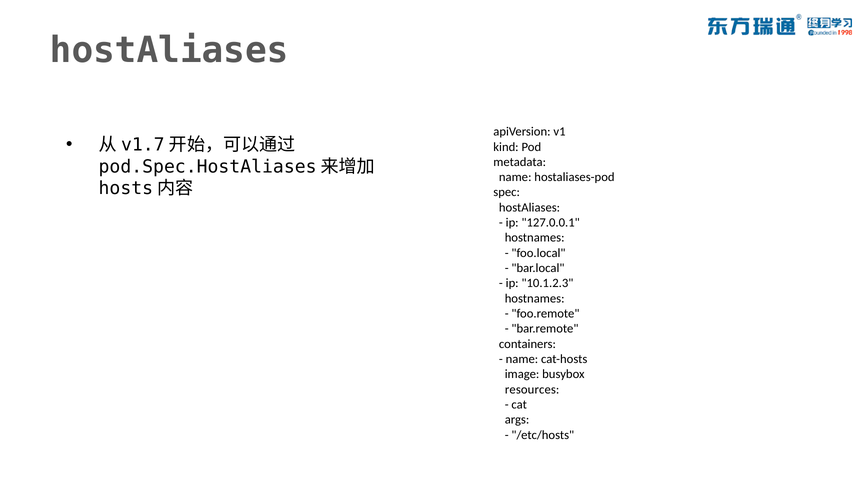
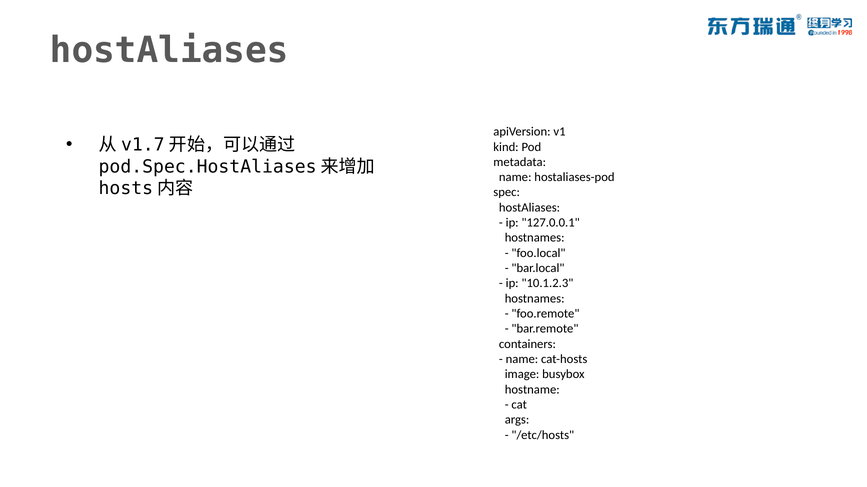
resources: resources -> hostname (532, 390)
